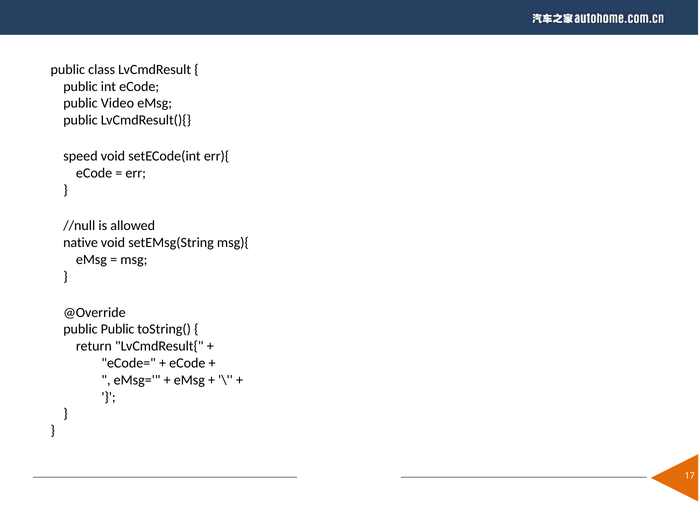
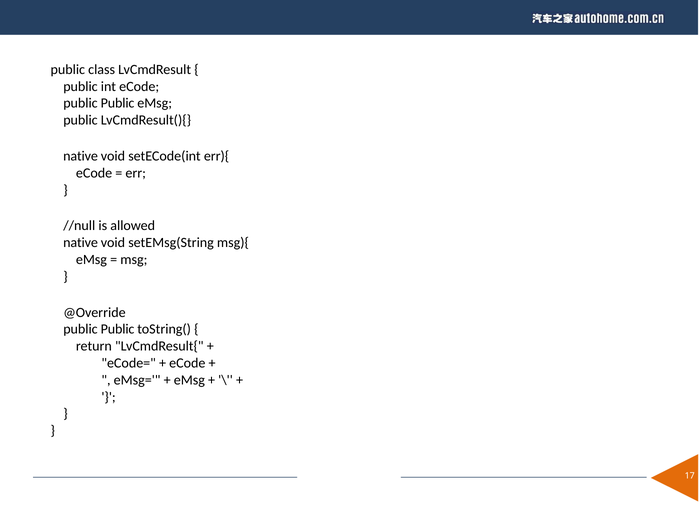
Video: Video -> Public (118, 103)
speed: speed -> native (81, 156)
